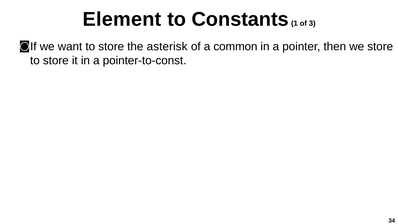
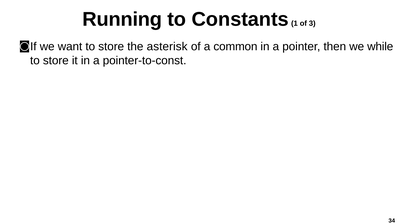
Element: Element -> Running (122, 19)
we store: store -> while (380, 47)
